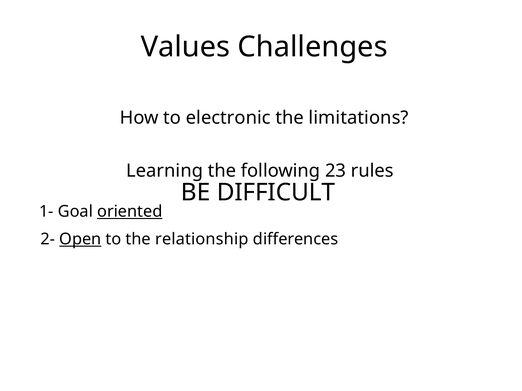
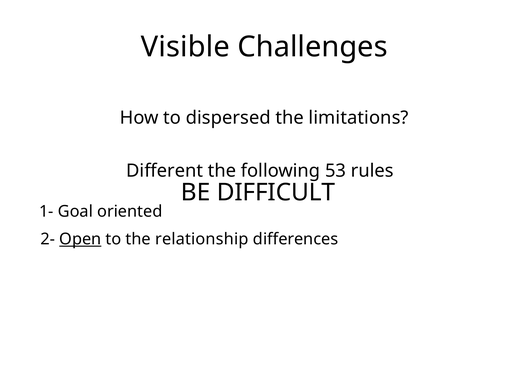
Values: Values -> Visible (185, 47)
electronic: electronic -> dispersed (228, 118)
Learning: Learning -> Different (165, 171)
23: 23 -> 53 (336, 171)
oriented underline: present -> none (130, 212)
